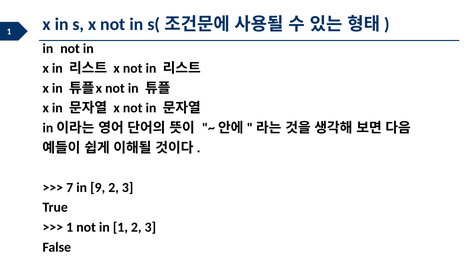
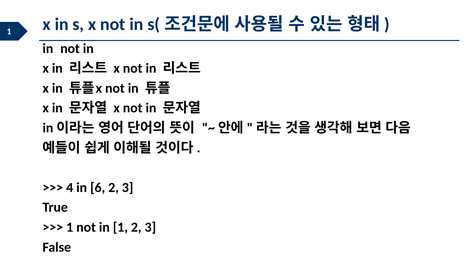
7: 7 -> 4 (70, 188)
9: 9 -> 6 (98, 188)
